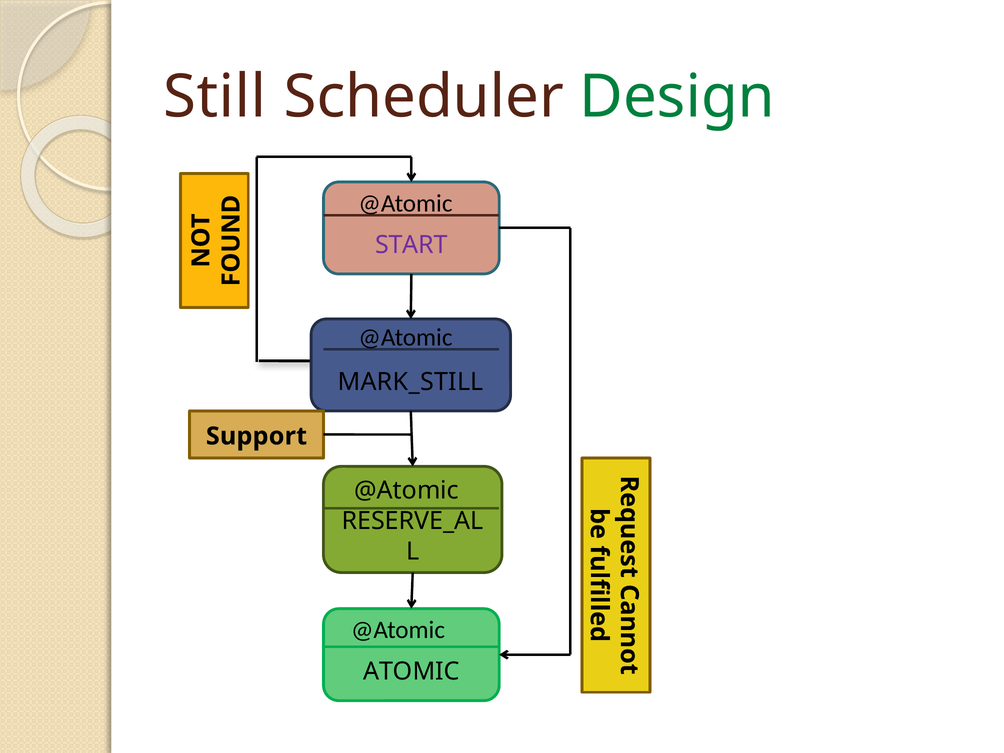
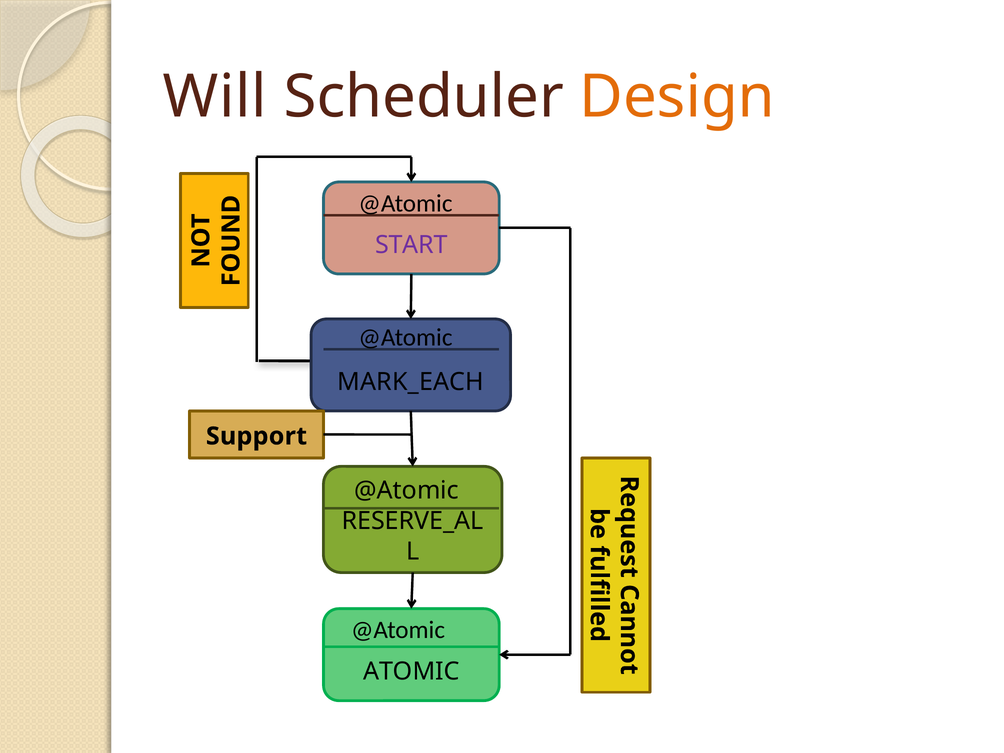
Still: Still -> Will (215, 97)
Design colour: green -> orange (677, 97)
MARK_STILL: MARK_STILL -> MARK_EACH (411, 382)
